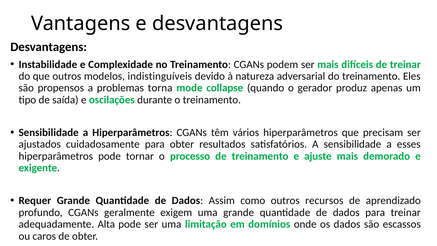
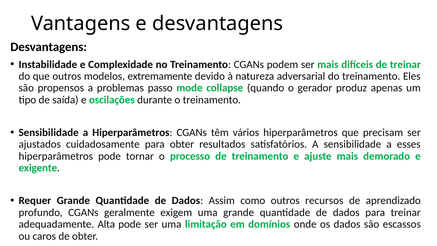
indistinguíveis: indistinguíveis -> extremamente (160, 76)
torna: torna -> passo (160, 88)
